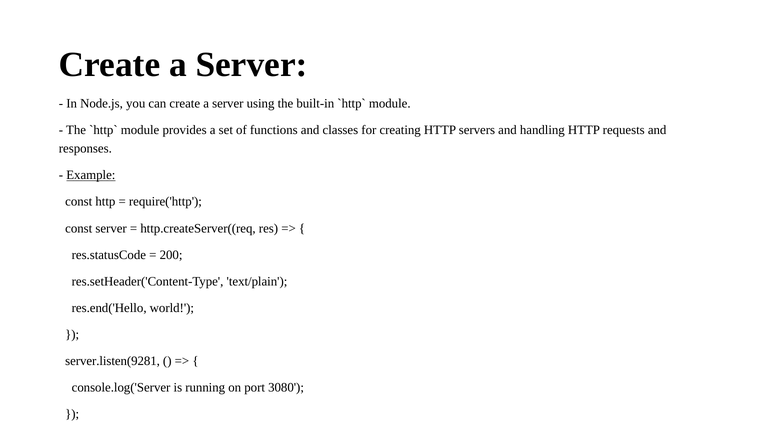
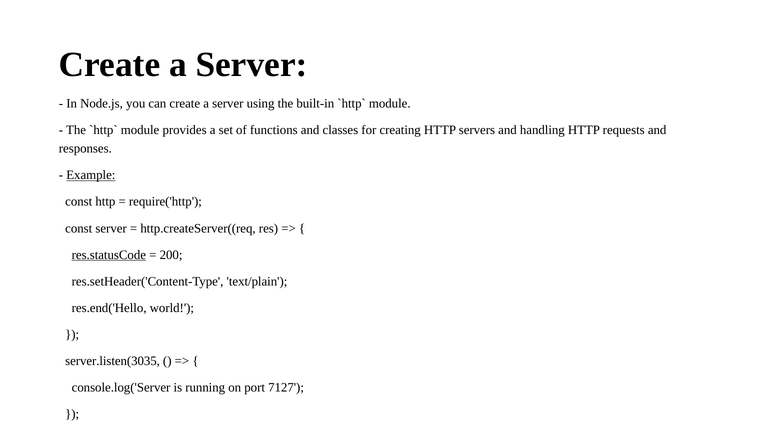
res.statusCode underline: none -> present (109, 255)
server.listen(9281: server.listen(9281 -> server.listen(3035 (113, 361)
3080: 3080 -> 7127 (286, 388)
